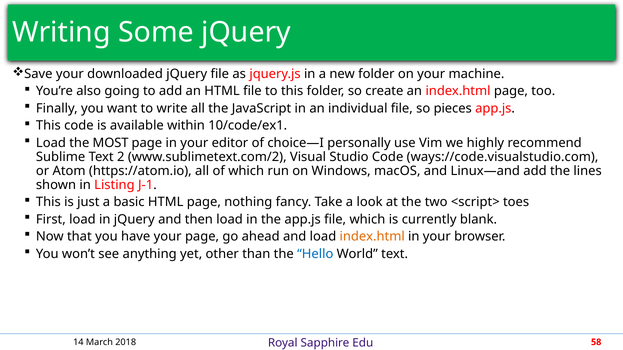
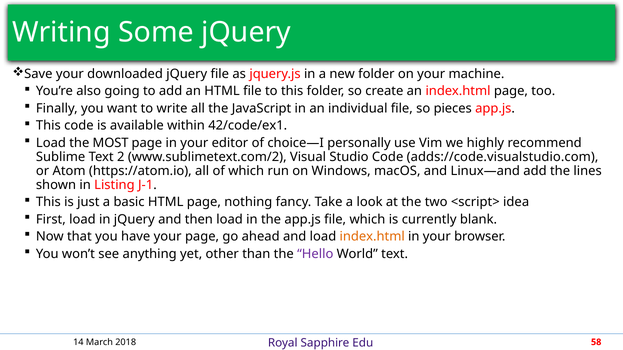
10/code/ex1: 10/code/ex1 -> 42/code/ex1 (248, 126)
ways://code.visualstudio.com: ways://code.visualstudio.com -> adds://code.visualstudio.com (503, 157)
toes: toes -> idea (516, 202)
Hello colour: blue -> purple (315, 254)
